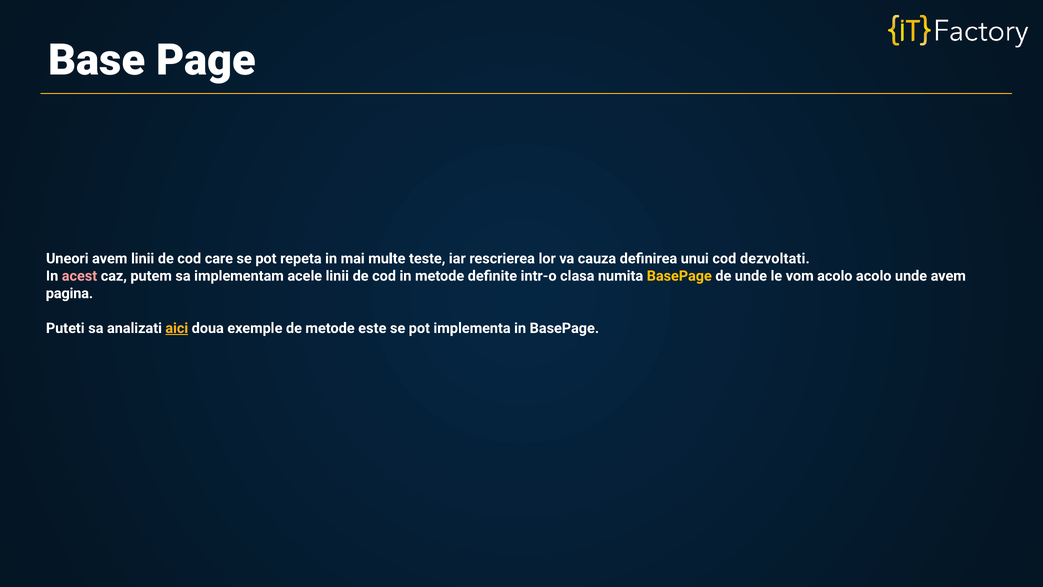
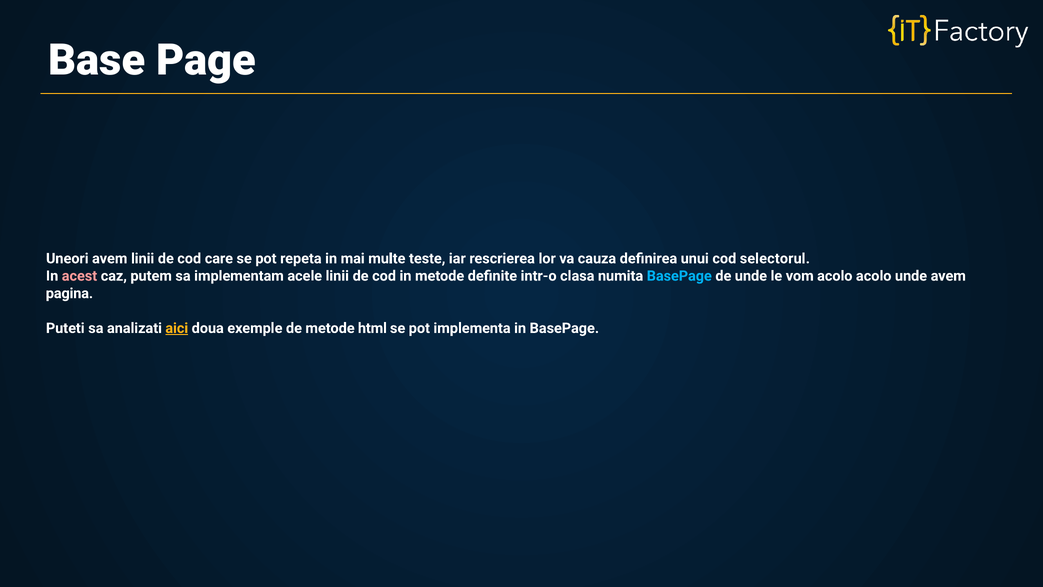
dezvoltati: dezvoltati -> selectorul (775, 258)
BasePage colour: yellow -> light blue (679, 276)
este: este -> html (372, 328)
